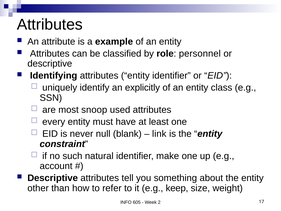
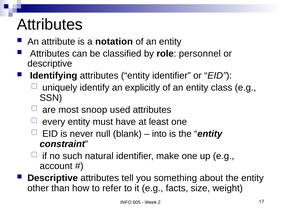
example: example -> notation (114, 42)
link: link -> into (159, 134)
keep: keep -> facts (177, 188)
